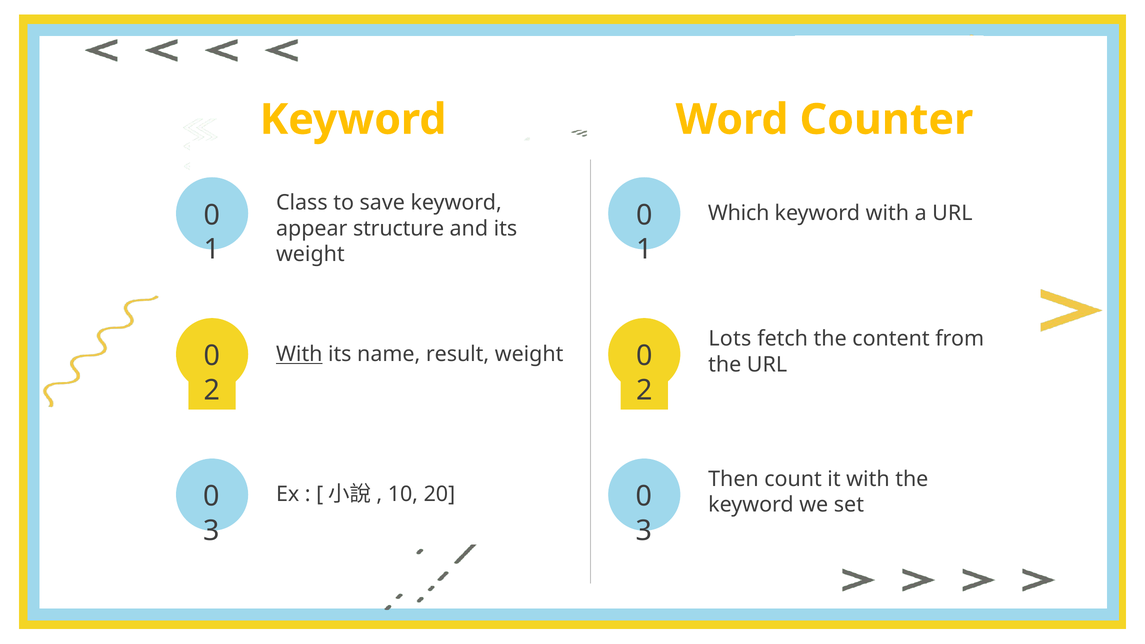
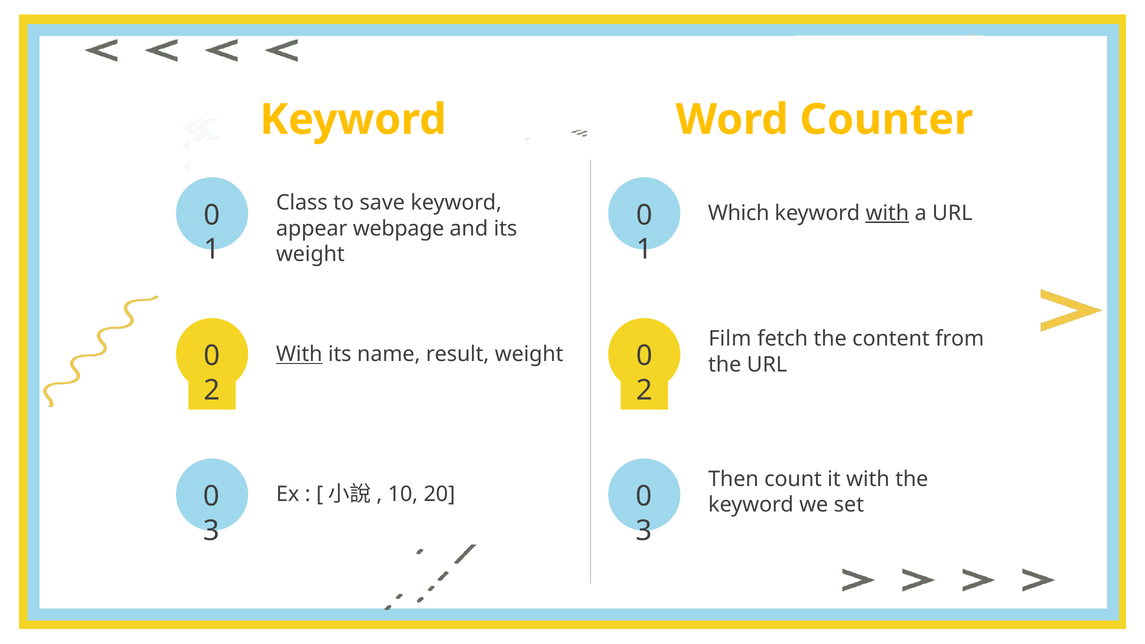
with underline: none -> present (887, 213)
structure: structure -> webpage (399, 229)
Lots: Lots -> Film (730, 339)
